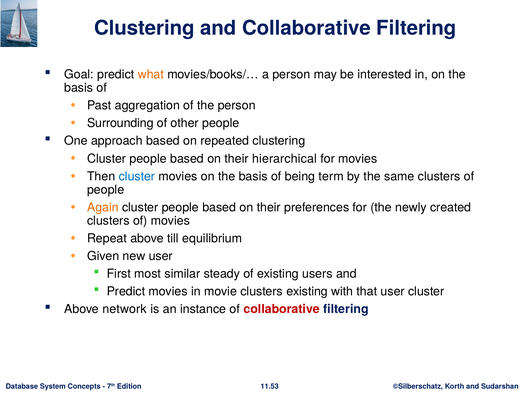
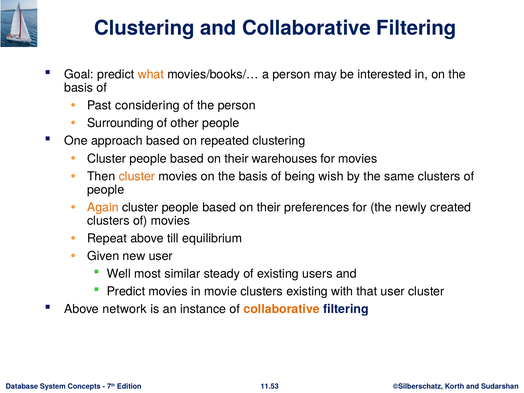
aggregation: aggregation -> considering (147, 106)
hierarchical: hierarchical -> warehouses (285, 159)
cluster colour: blue -> orange (137, 176)
term: term -> wish (331, 176)
First: First -> Well (119, 274)
collaborative colour: red -> orange (282, 309)
